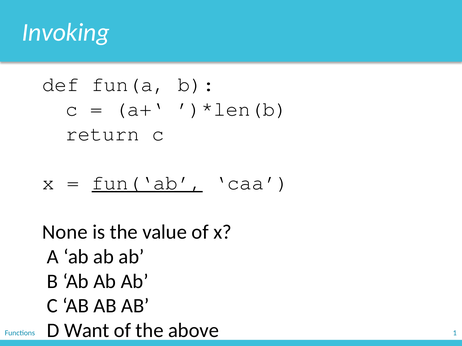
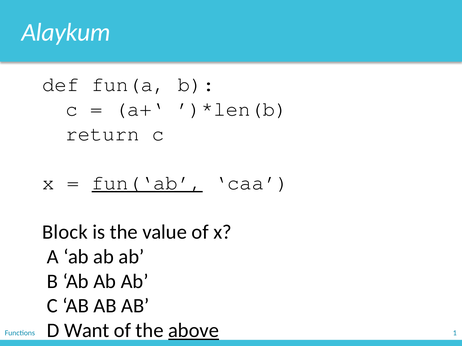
Invoking: Invoking -> Alaykum (66, 32)
None: None -> Block (65, 232)
above underline: none -> present (194, 331)
